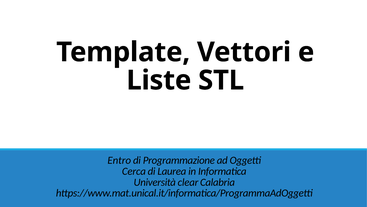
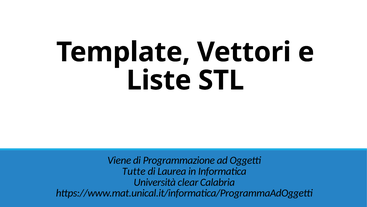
Entro: Entro -> Viene (119, 160)
Cerca: Cerca -> Tutte (134, 171)
